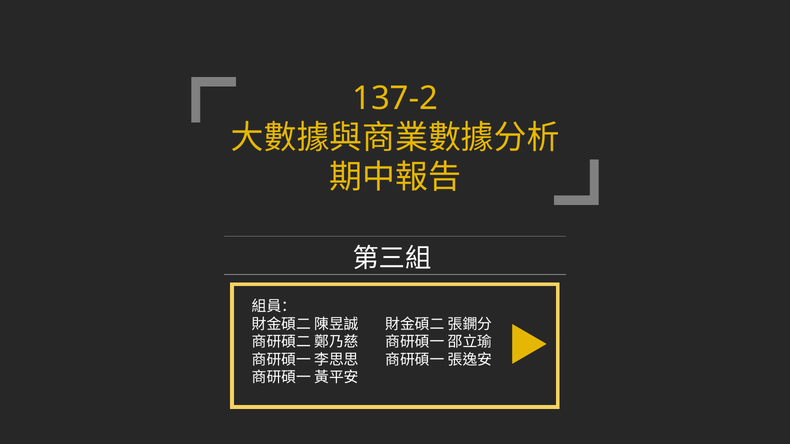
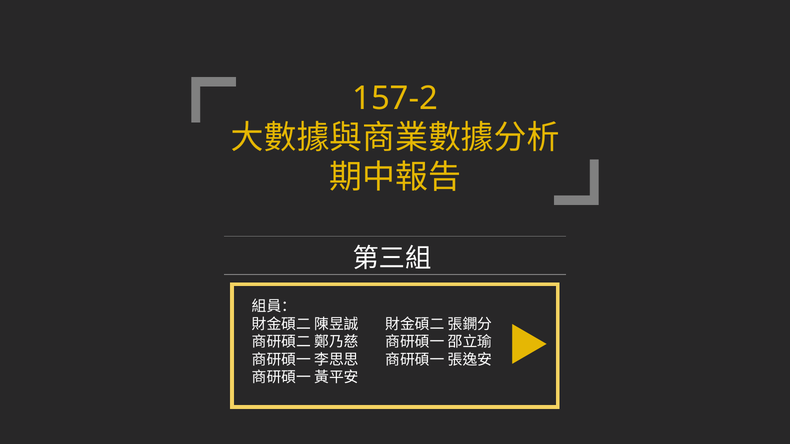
137-2: 137-2 -> 157-2 (395, 98)
